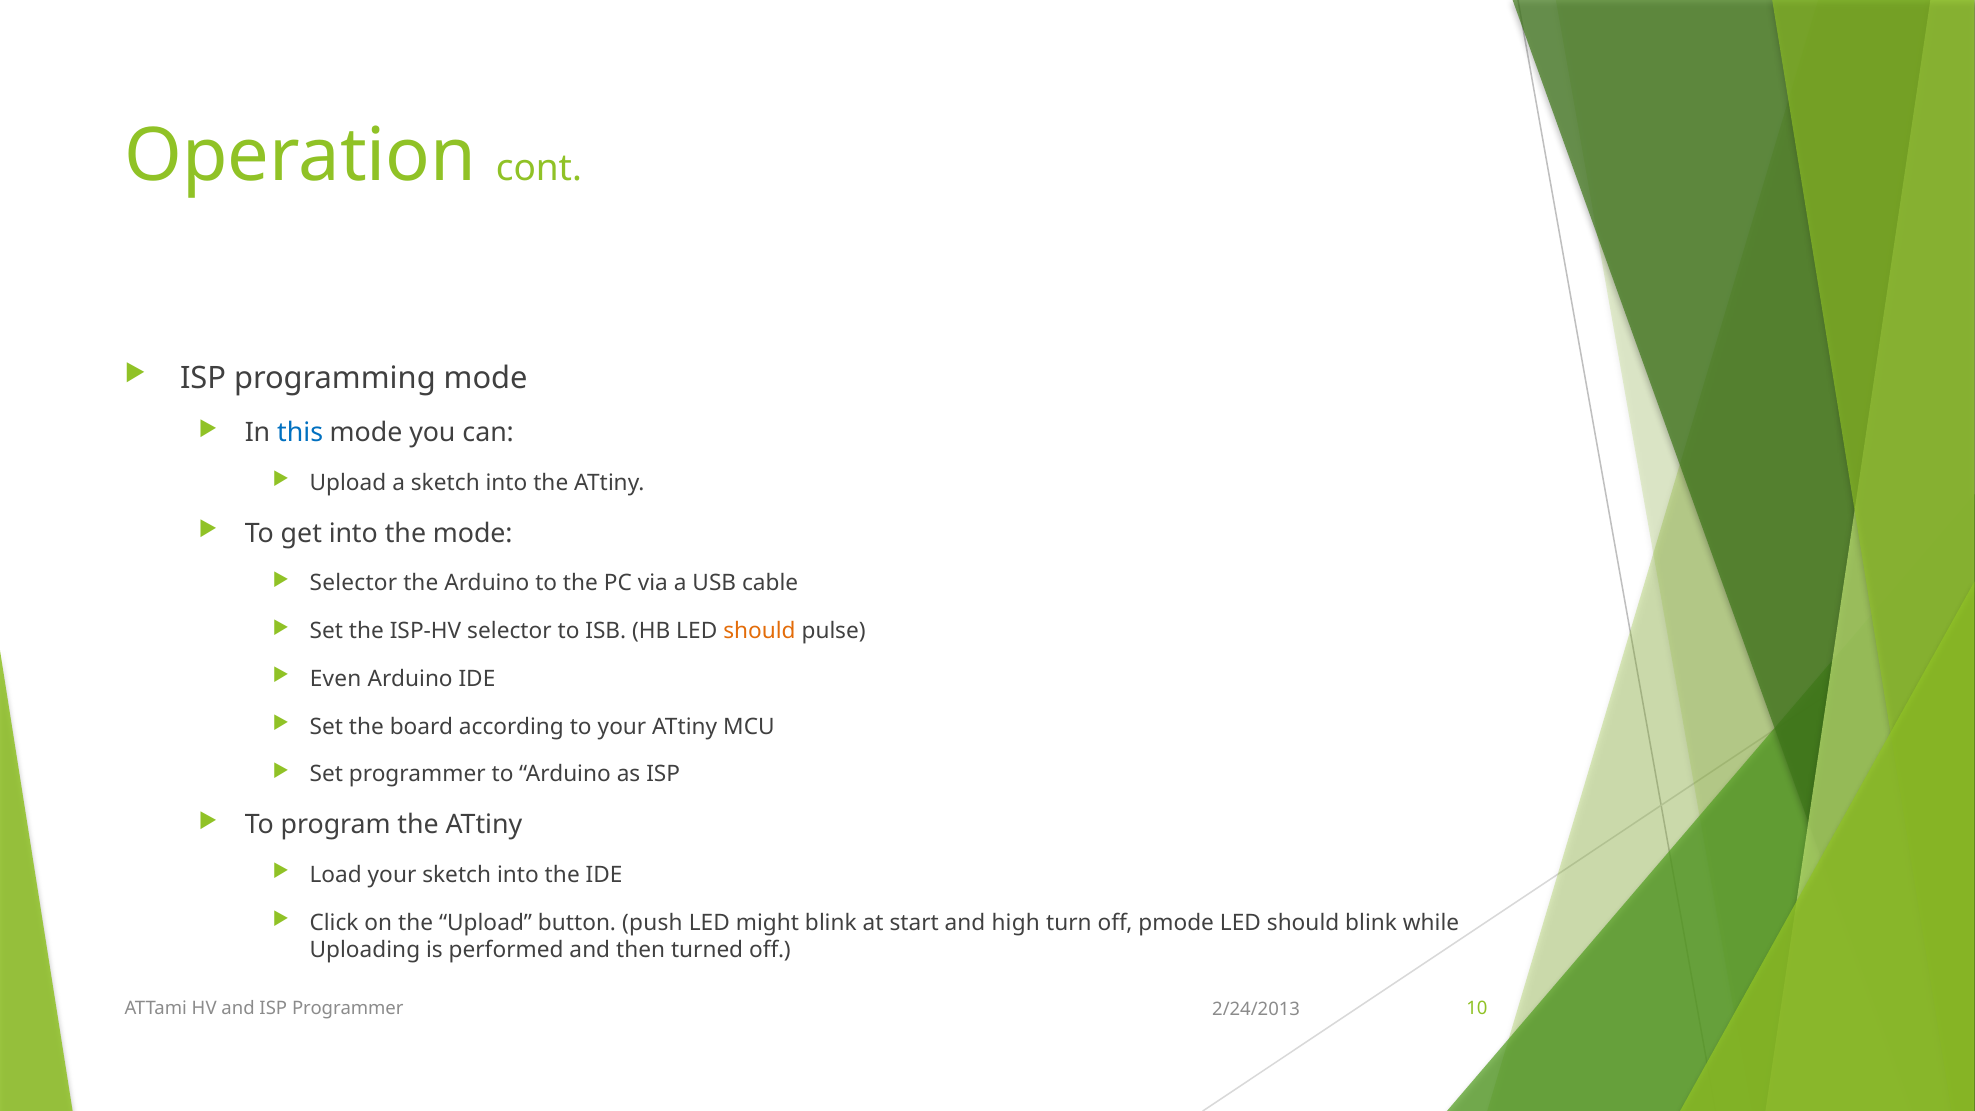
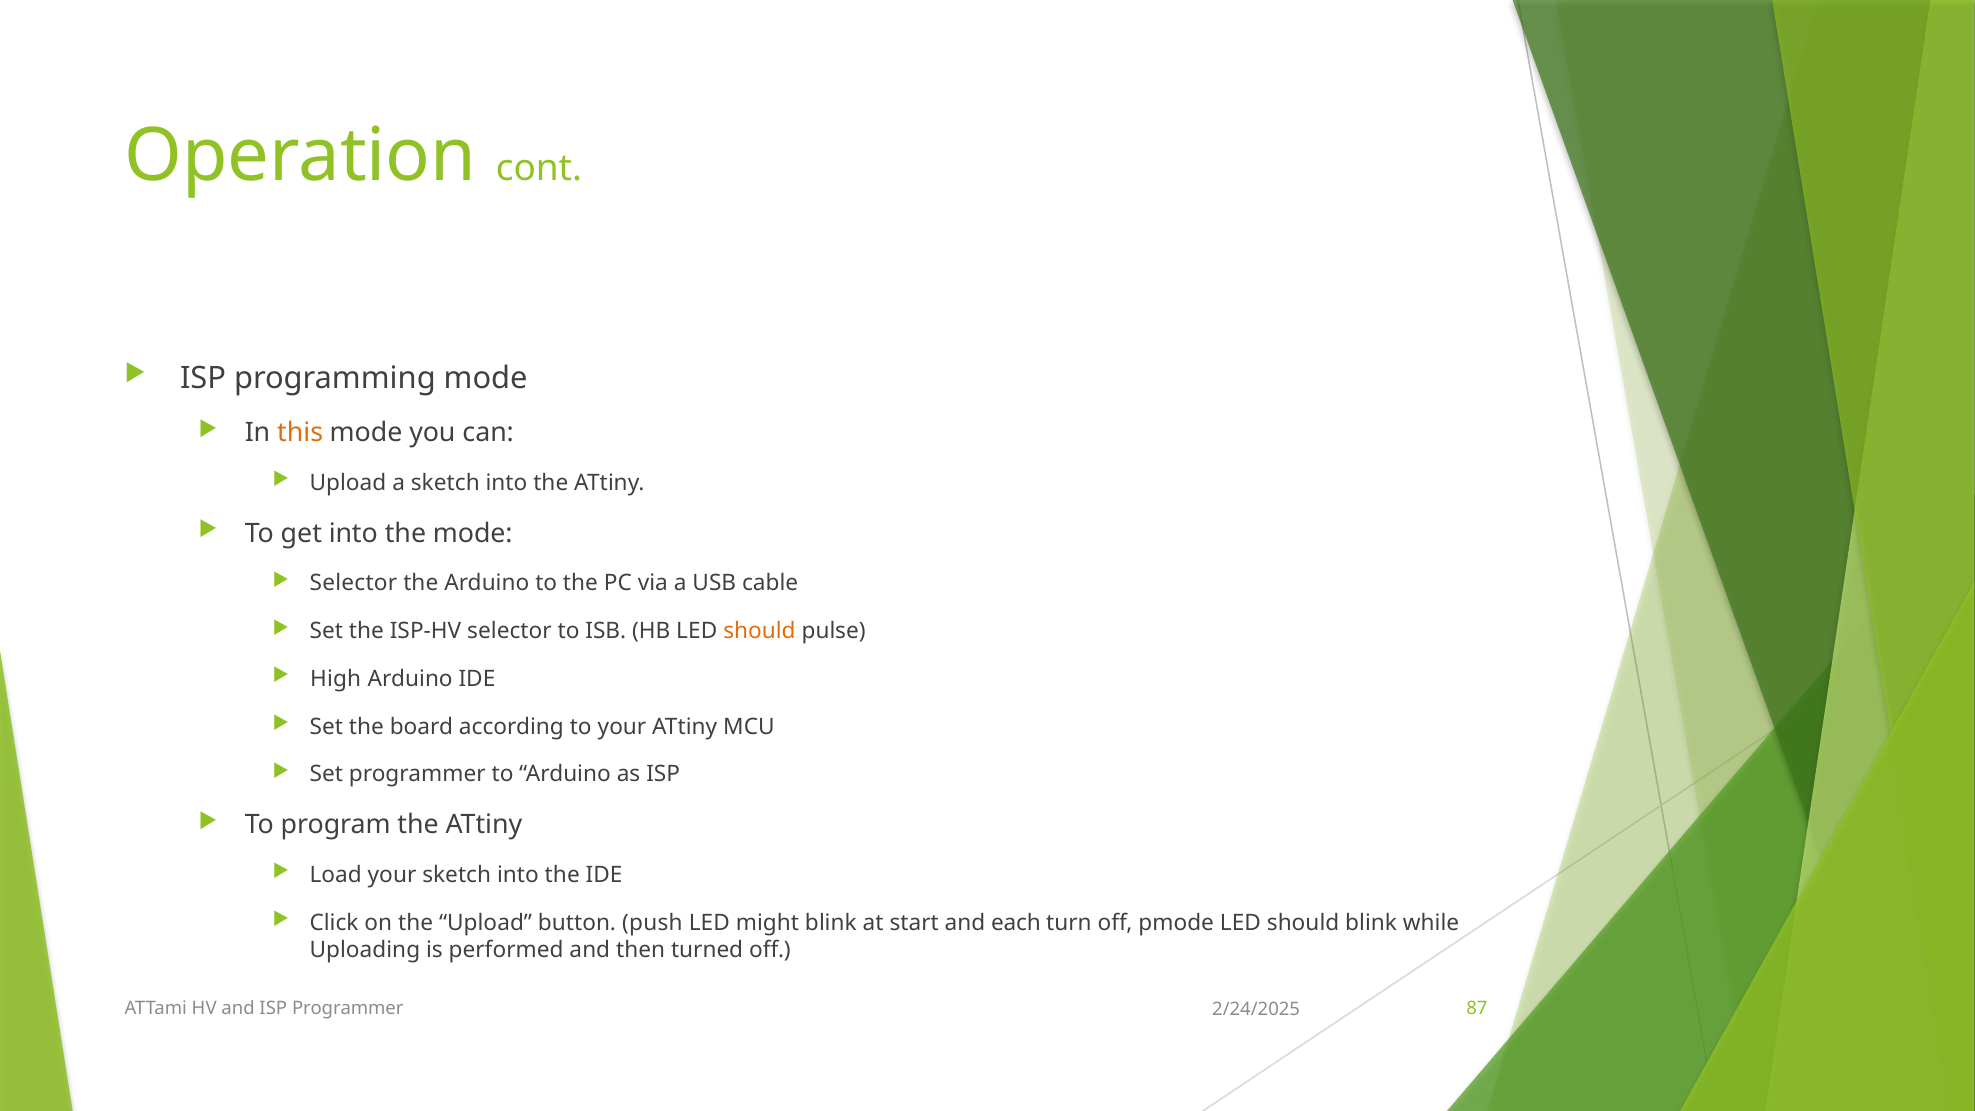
this colour: blue -> orange (300, 433)
Even: Even -> High (336, 679)
high: high -> each (1016, 923)
10: 10 -> 87 (1477, 1008)
2/24/2013: 2/24/2013 -> 2/24/2025 (1256, 1009)
